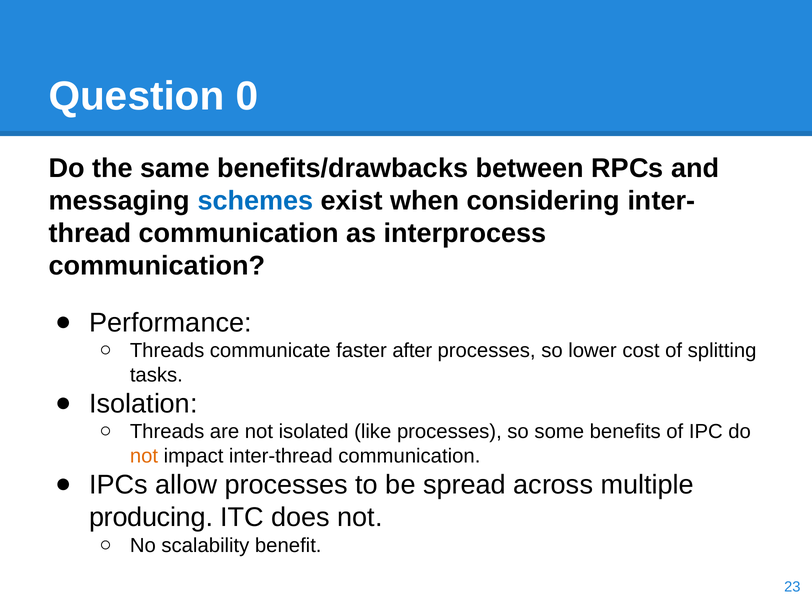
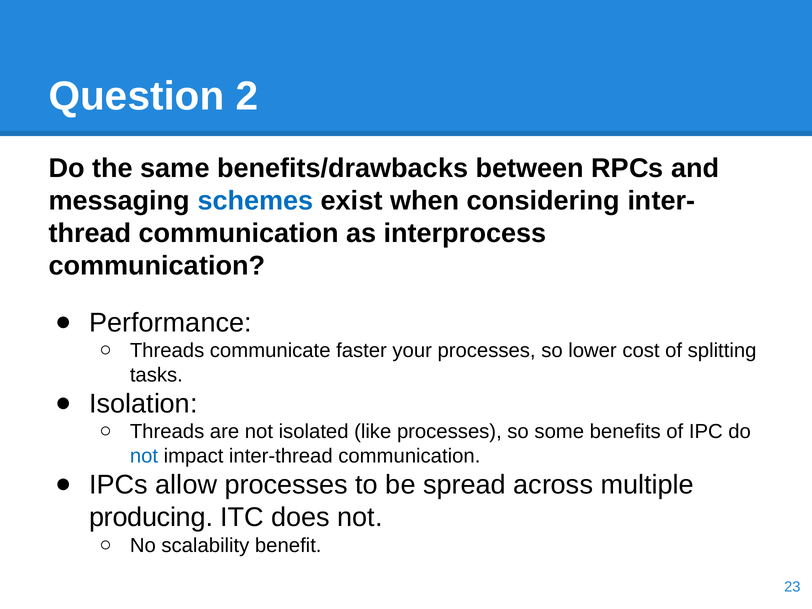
0: 0 -> 2 (247, 96)
after: after -> your (412, 351)
not colour: orange -> blue (144, 456)
